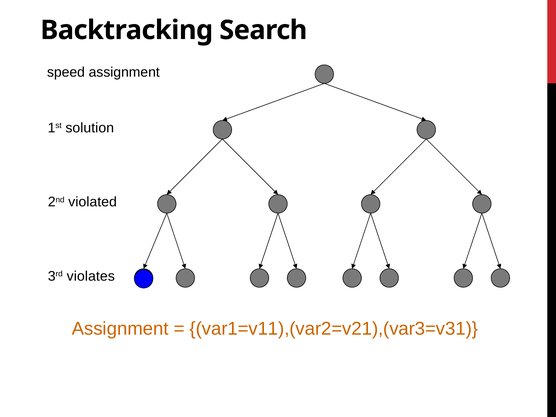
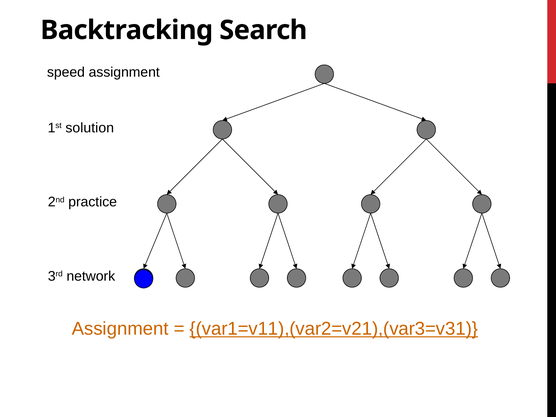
violated: violated -> practice (93, 202)
violates: violates -> network (91, 276)
var1=v11),(var2=v21),(var3=v31 underline: none -> present (334, 329)
